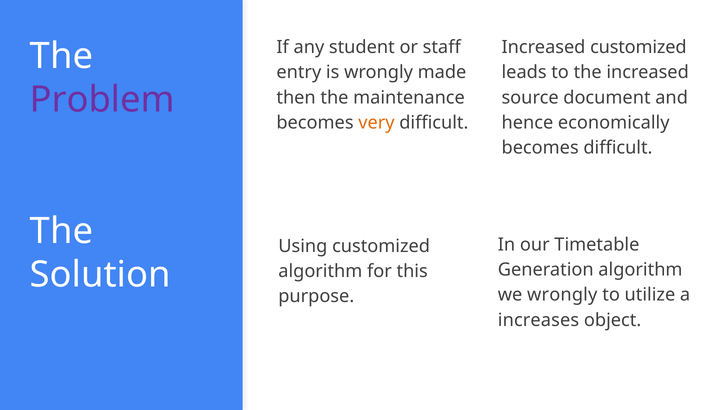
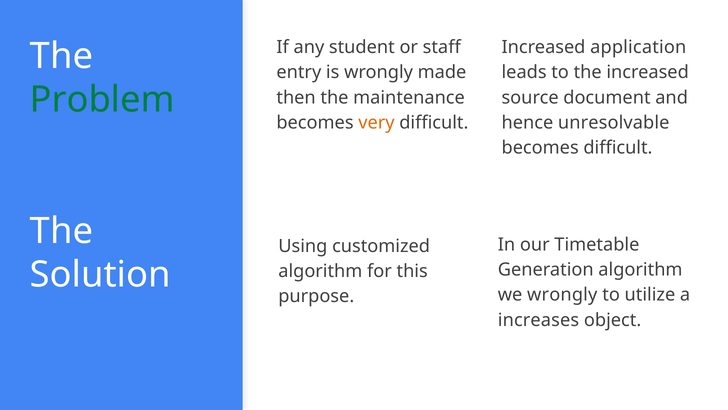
Increased customized: customized -> application (638, 47)
Problem colour: purple -> green (102, 100)
economically: economically -> unresolvable (614, 123)
